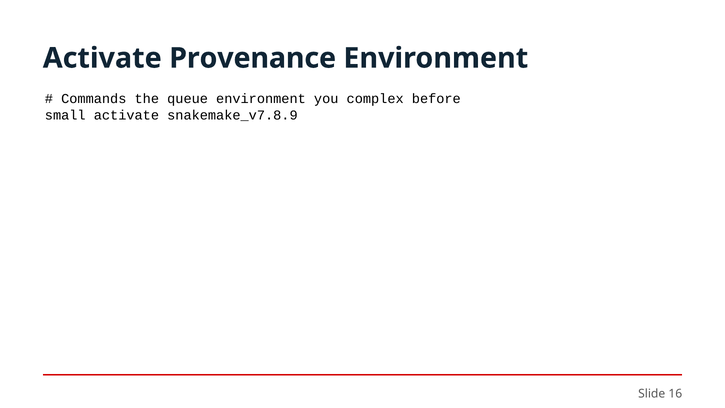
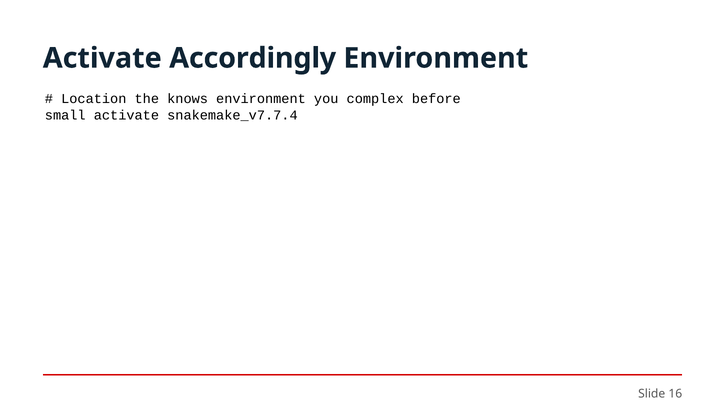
Provenance: Provenance -> Accordingly (253, 58)
Commands: Commands -> Location (94, 99)
queue: queue -> knows (188, 99)
snakemake_v7.8.9: snakemake_v7.8.9 -> snakemake_v7.7.4 (232, 115)
